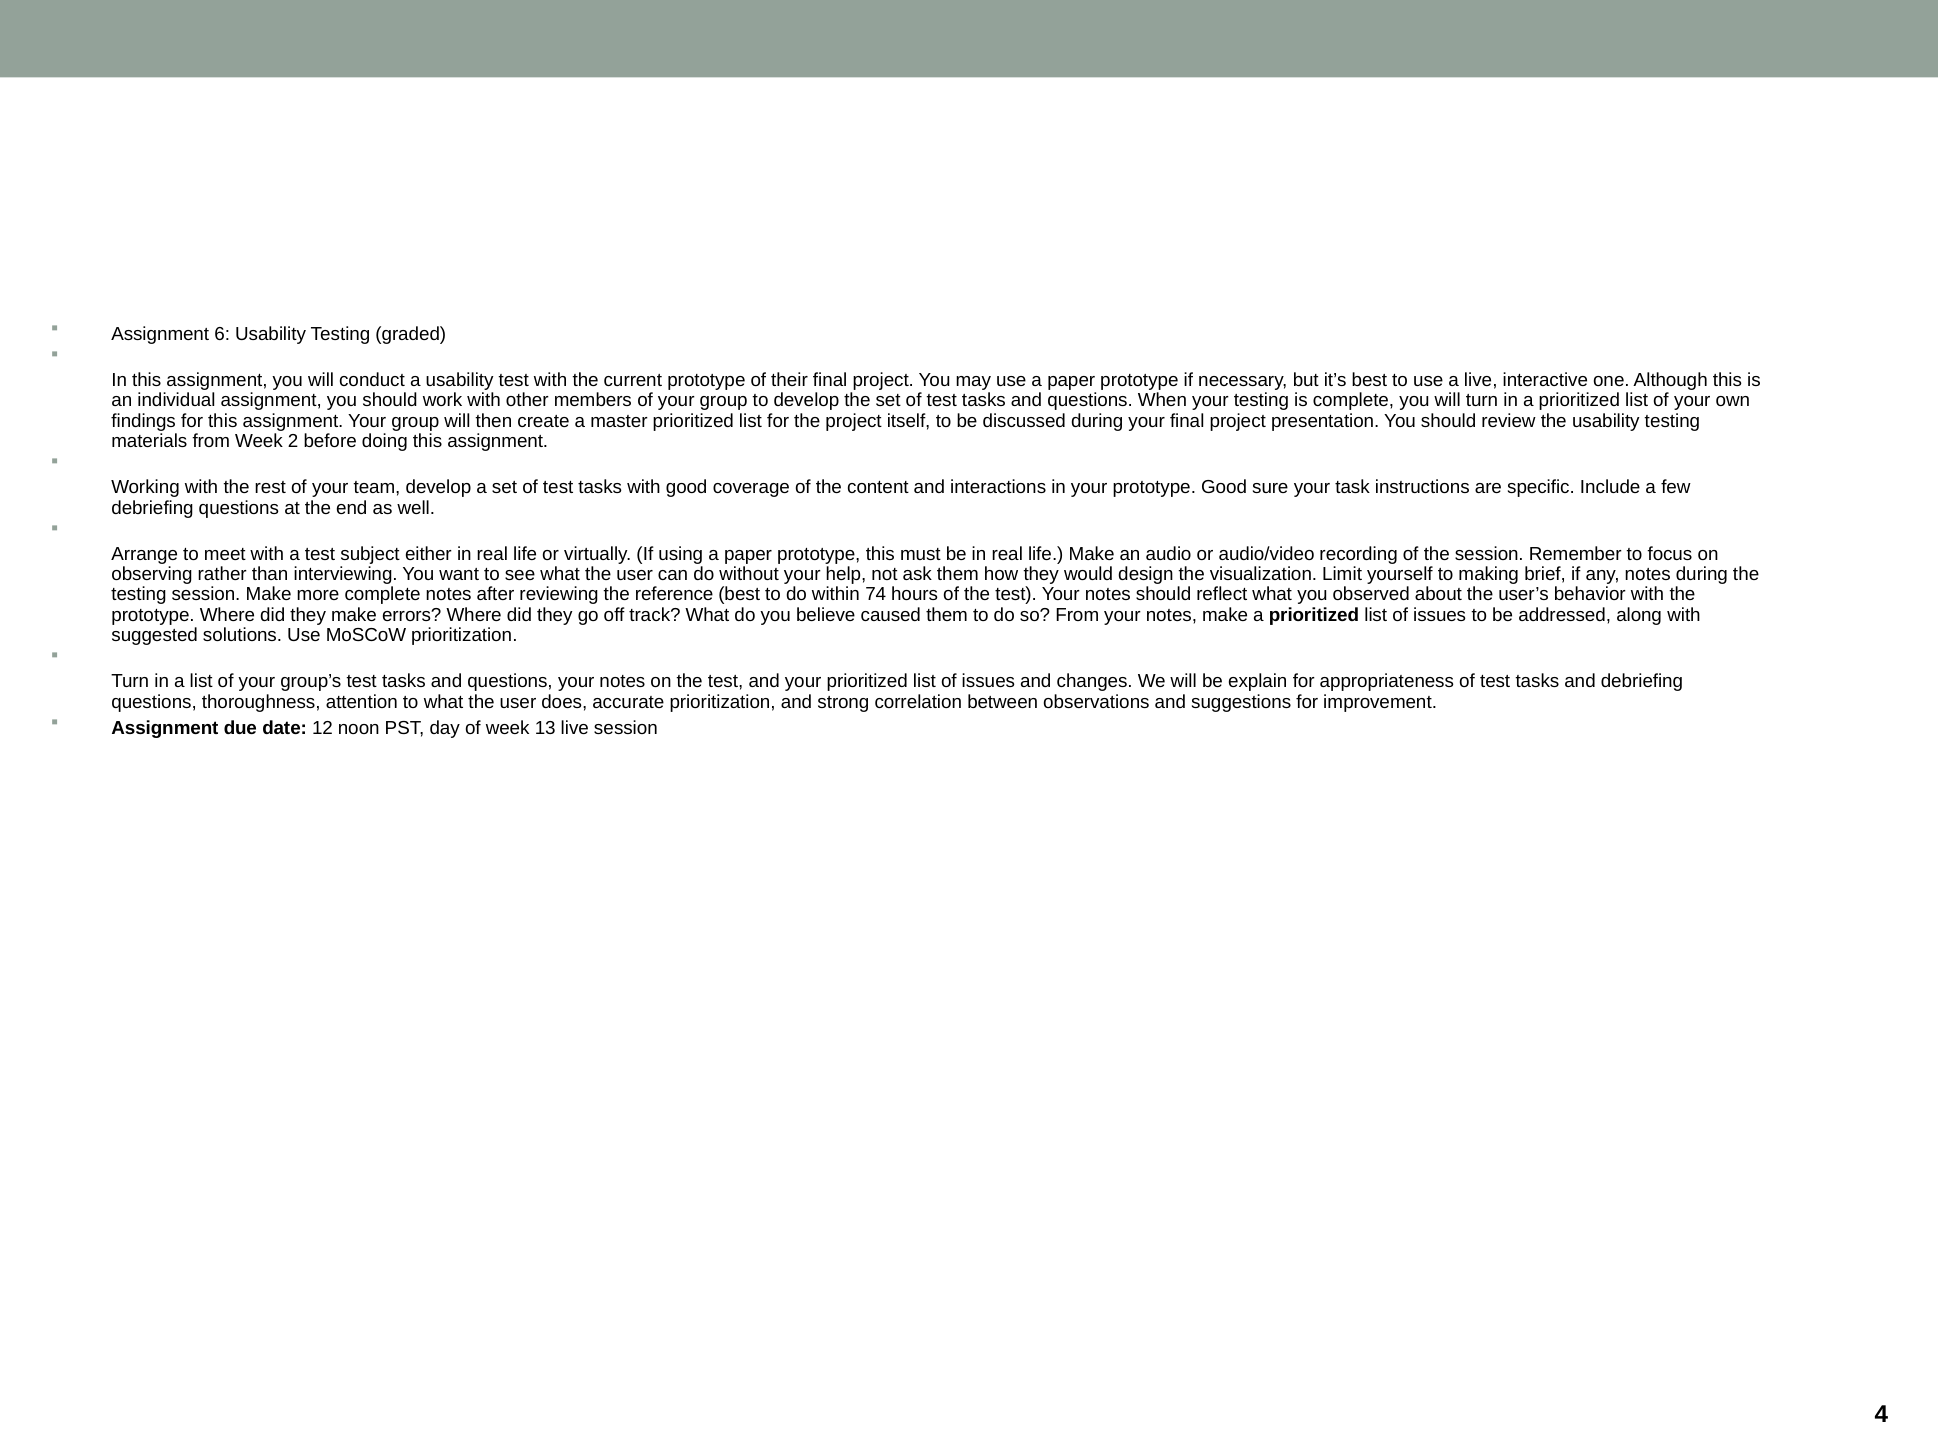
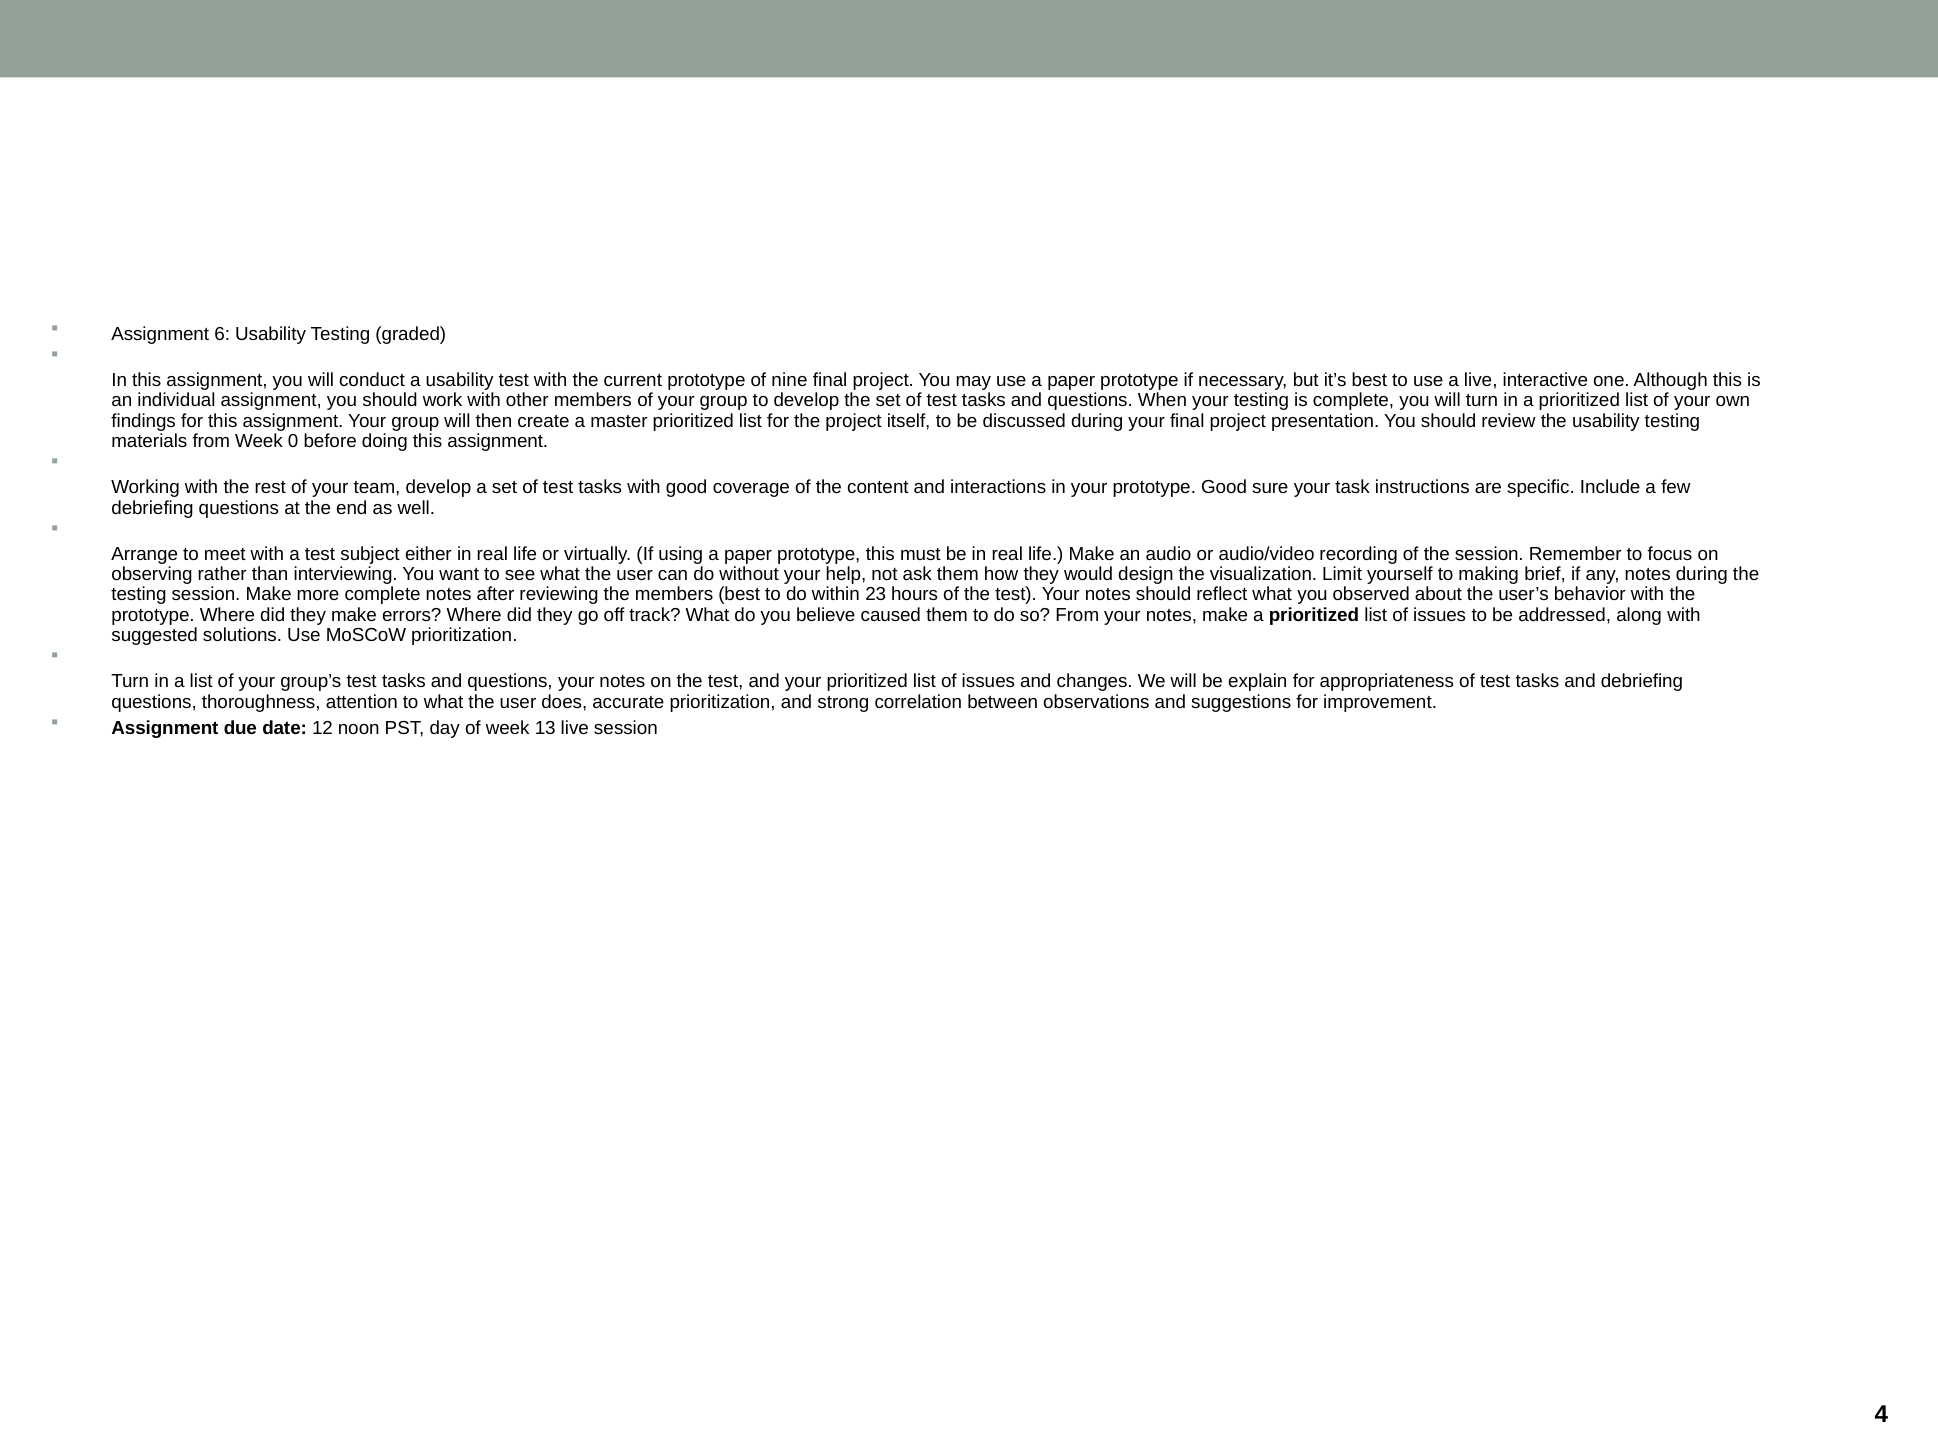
their: their -> nine (789, 380)
2: 2 -> 0 (293, 441)
the reference: reference -> members (674, 595)
74: 74 -> 23 (876, 595)
